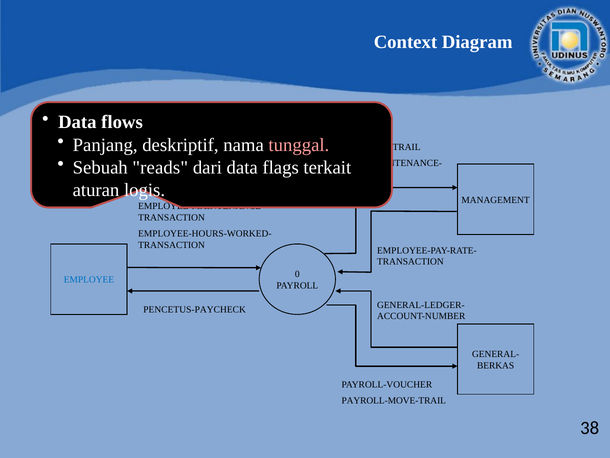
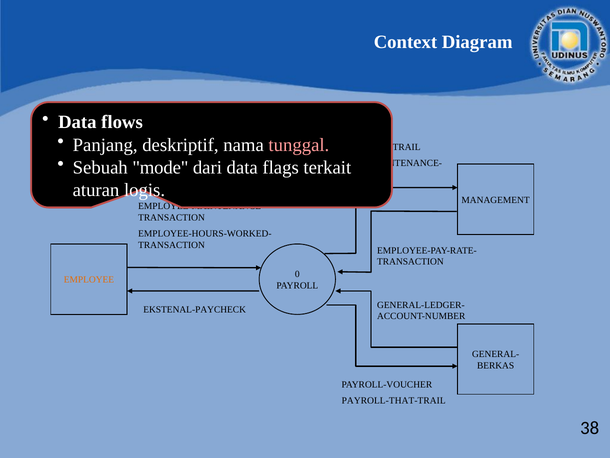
reads: reads -> mode (160, 167)
EMPLOYEE colour: blue -> orange (89, 280)
PENCETUS-PAYCHECK: PENCETUS-PAYCHECK -> EKSTENAL-PAYCHECK (195, 309)
PAYROLL-MOVE-TRAIL: PAYROLL-MOVE-TRAIL -> PAYROLL-THAT-TRAIL (394, 400)
